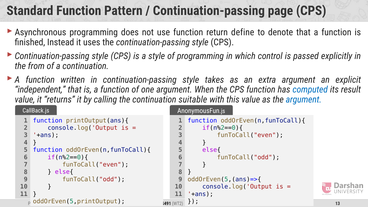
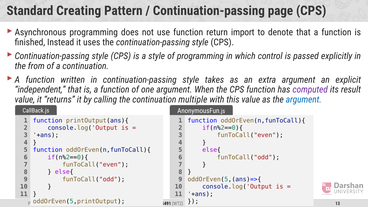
Standard Function: Function -> Creating (79, 11)
define: define -> import (243, 32)
computed colour: blue -> purple (310, 90)
suitable: suitable -> multiple (193, 100)
